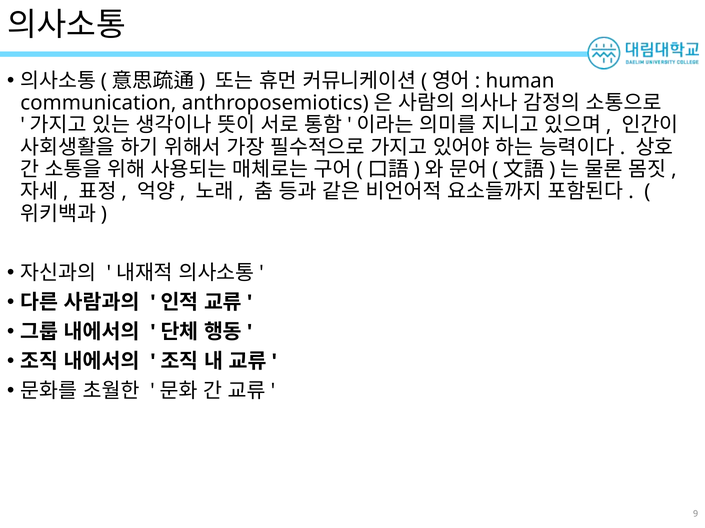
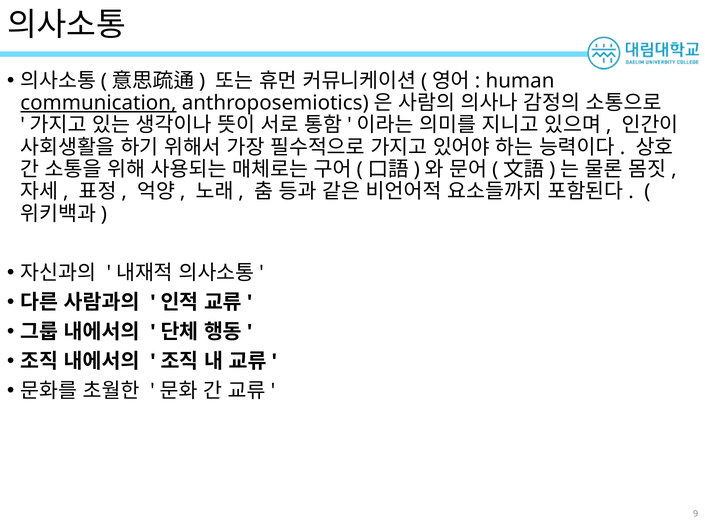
communication underline: none -> present (98, 103)
